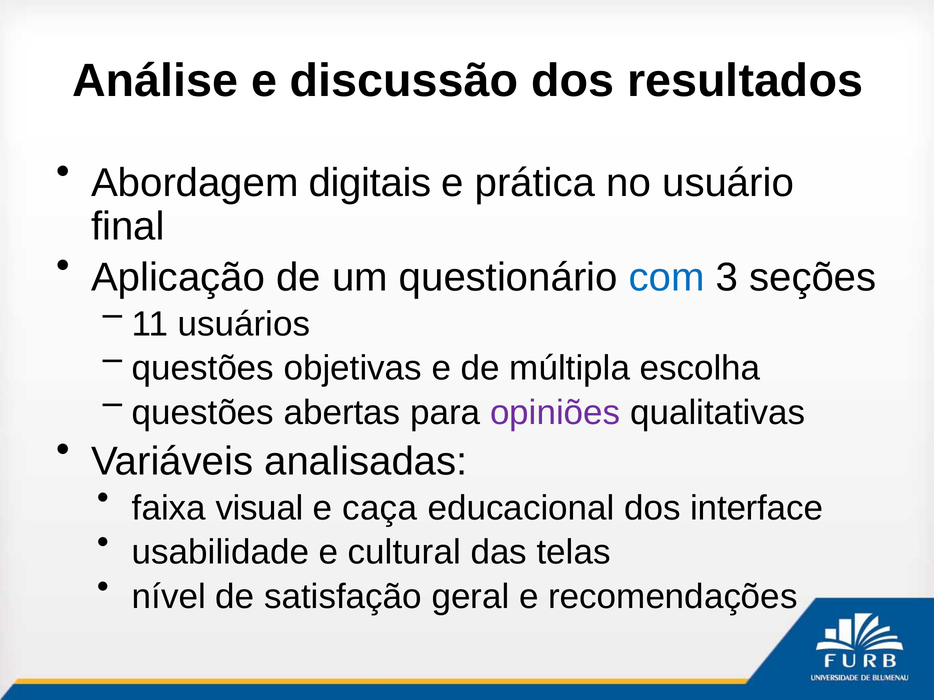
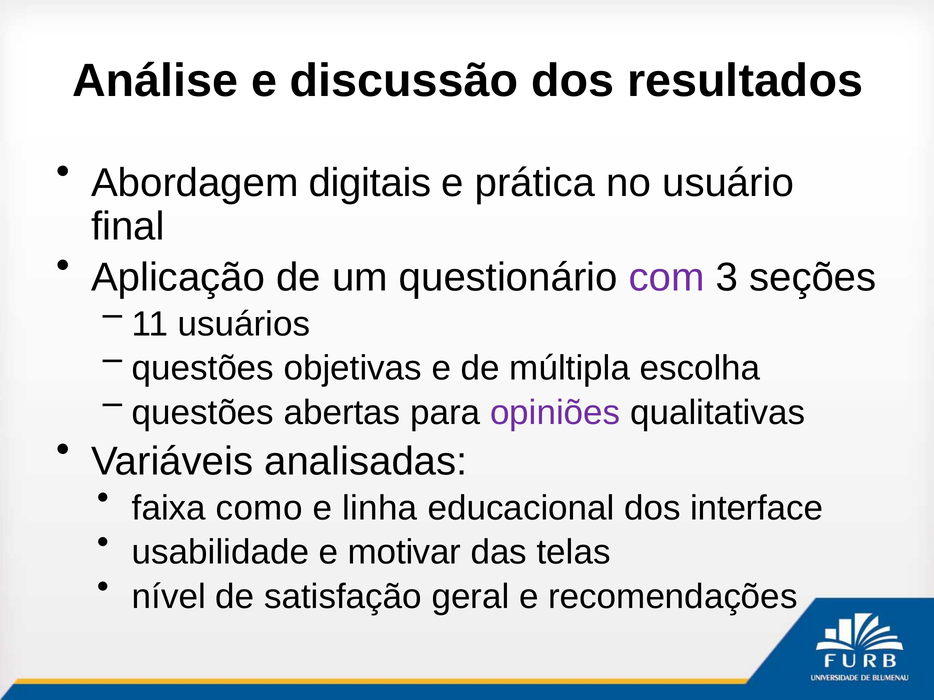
com colour: blue -> purple (667, 278)
visual: visual -> como (259, 508)
caça: caça -> linha (380, 508)
cultural: cultural -> motivar (405, 553)
